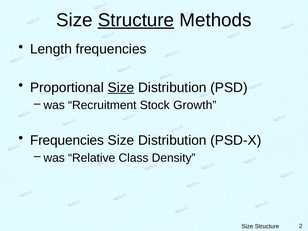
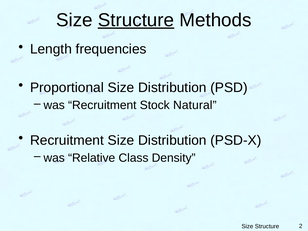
Size underline: present -> none (121, 88)
Growth: Growth -> Natural (195, 105)
Frequencies: Frequencies -> Recruitment (67, 140)
